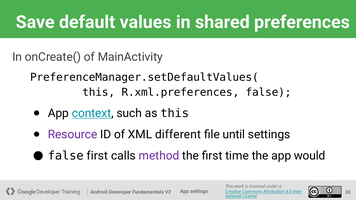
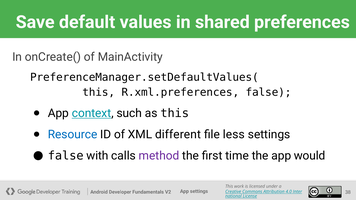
Resource colour: purple -> blue (73, 135)
until: until -> less (234, 135)
false first: first -> with (97, 156)
